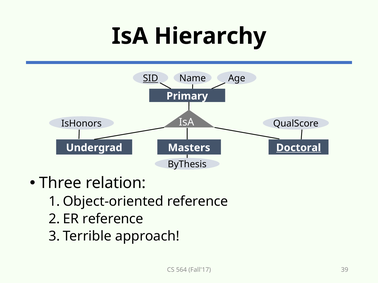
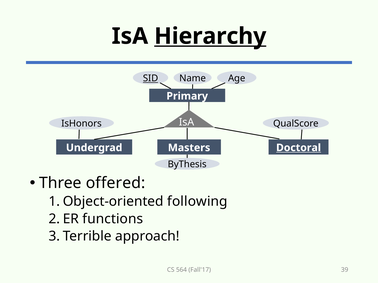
Hierarchy underline: none -> present (210, 36)
relation: relation -> offered (116, 183)
reference: reference -> following (197, 202)
reference: reference -> functions (113, 219)
